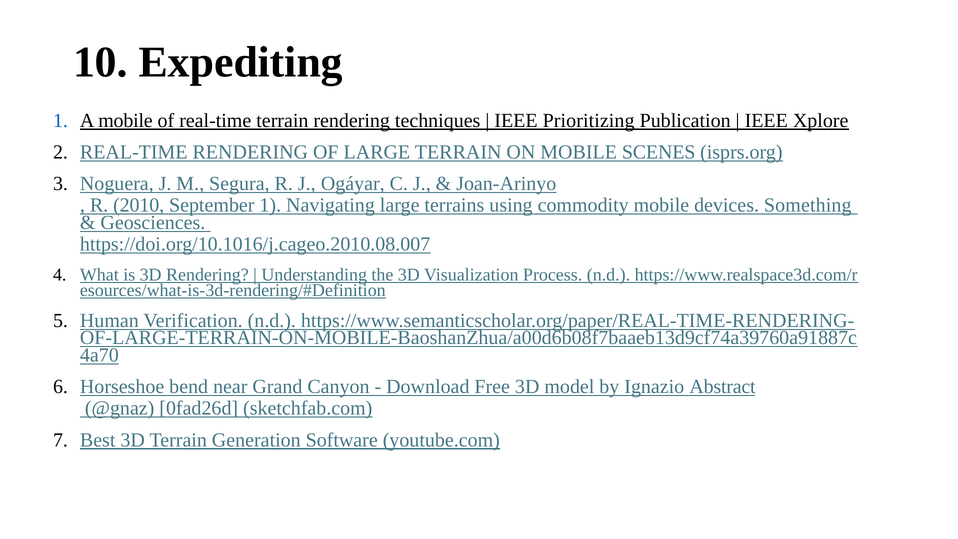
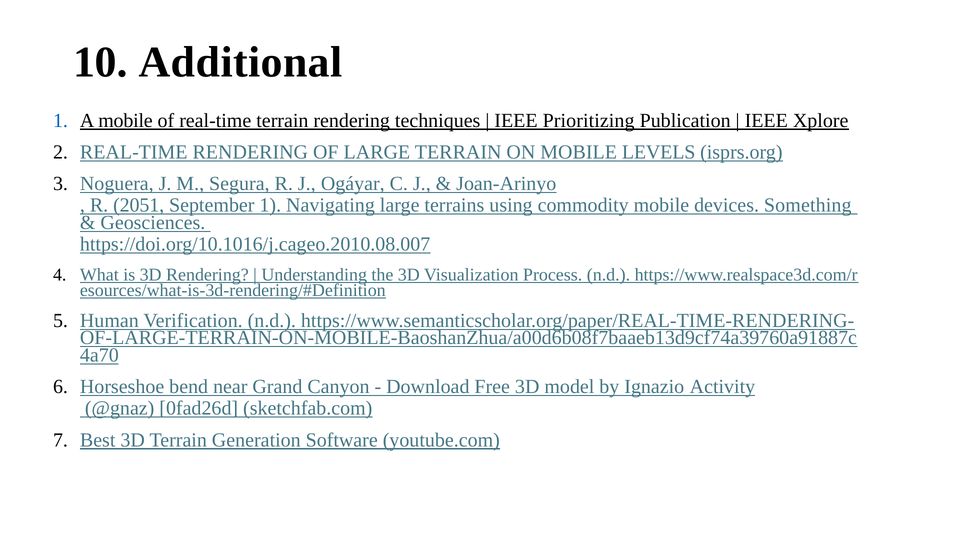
Expediting: Expediting -> Additional (241, 62)
SCENES: SCENES -> LEVELS (659, 152)
2010: 2010 -> 2051 (139, 205)
Abstract: Abstract -> Activity (722, 387)
